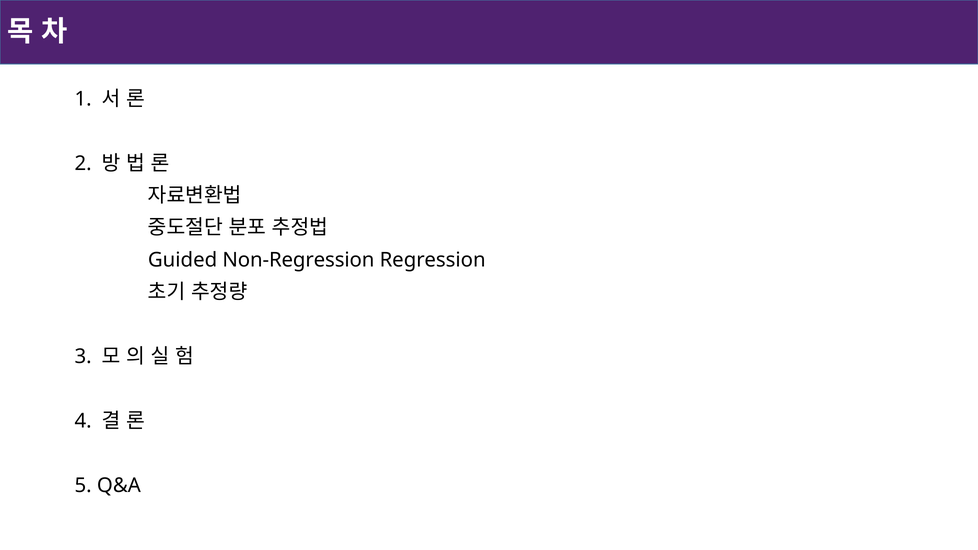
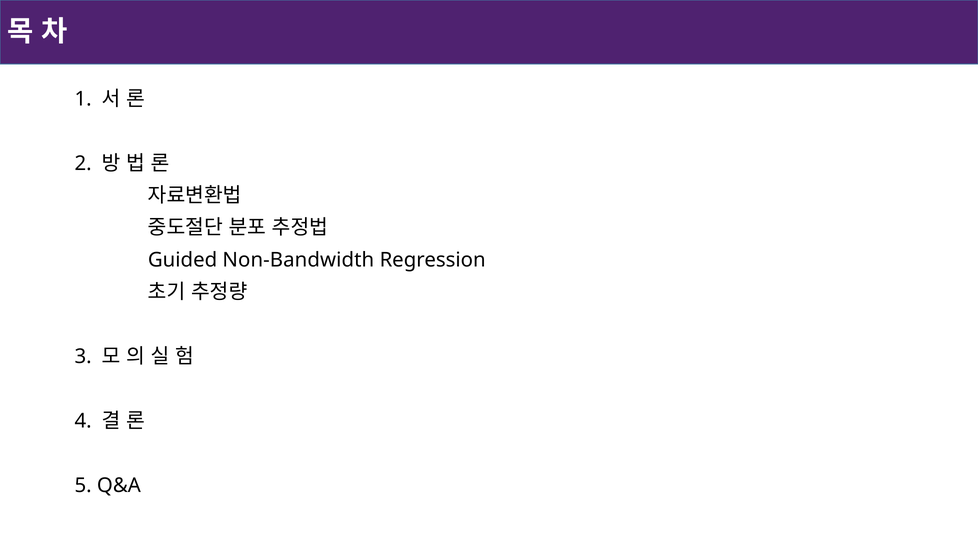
Non-Regression: Non-Regression -> Non-Bandwidth (298, 260)
